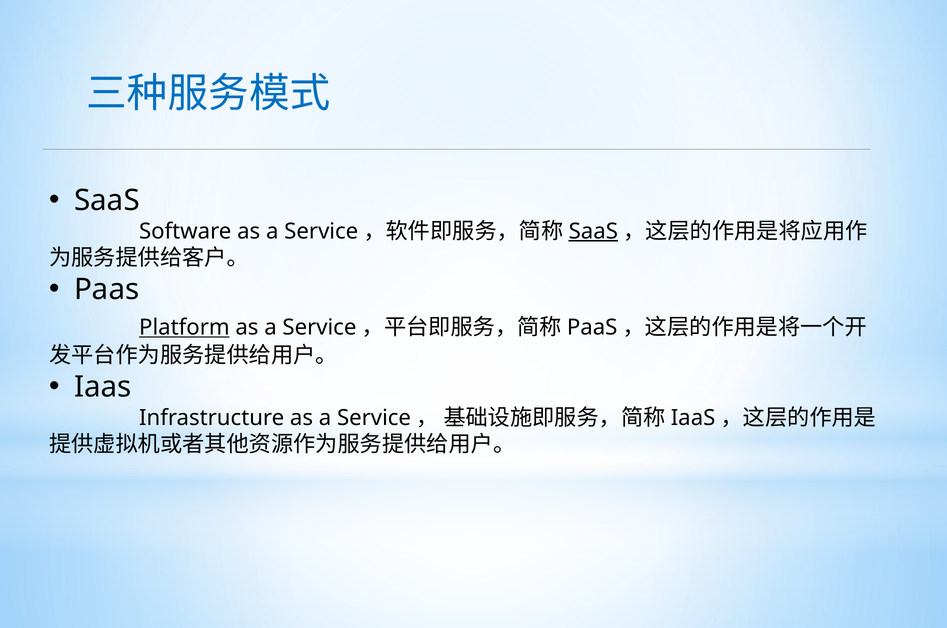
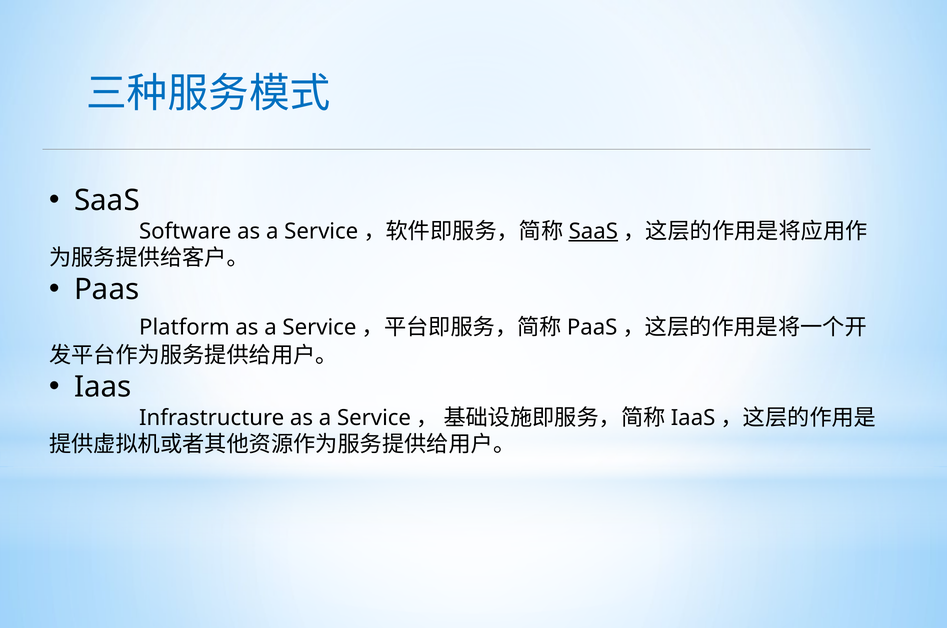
Platform underline: present -> none (184, 327)
